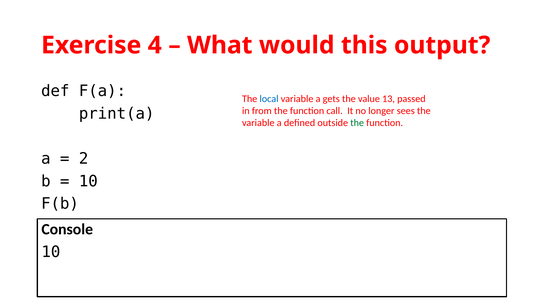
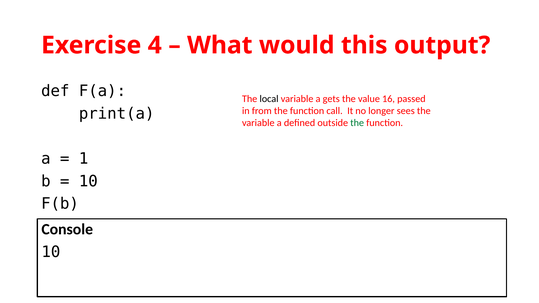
local colour: blue -> black (269, 99)
13: 13 -> 16 (389, 99)
2: 2 -> 1 (84, 159)
